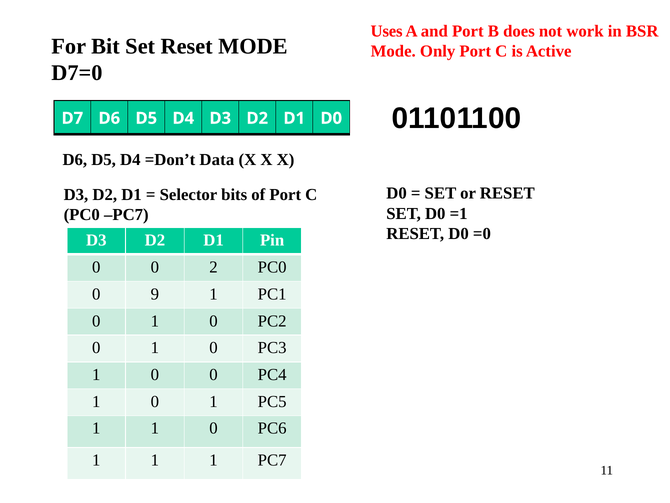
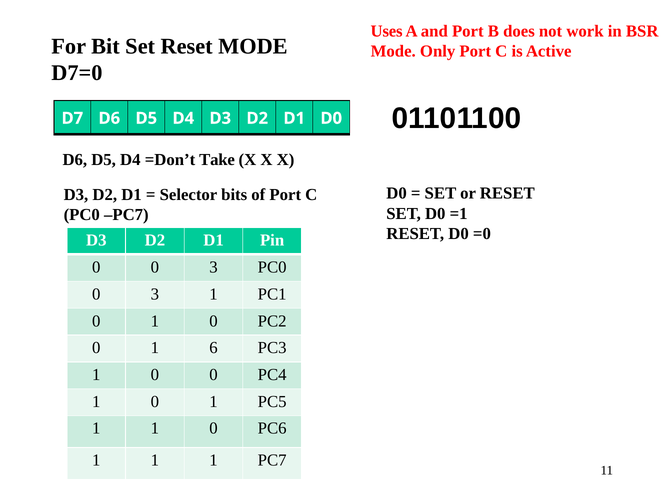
Data: Data -> Take (217, 160)
0 0 2: 2 -> 3 (214, 267)
9: 9 -> 3 (155, 294)
0: 0 -> 6 (214, 348)
